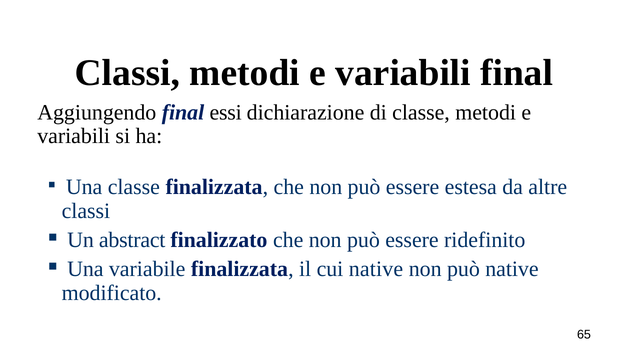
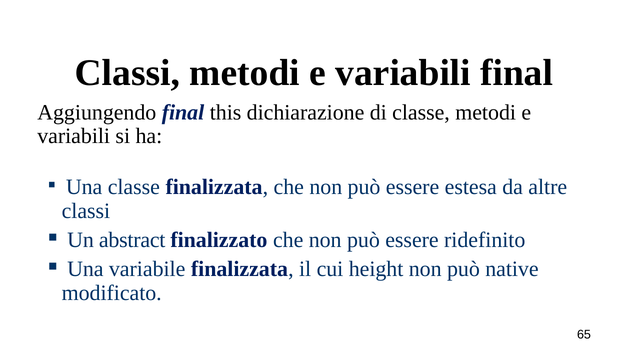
essi: essi -> this (226, 112)
cui native: native -> height (376, 269)
